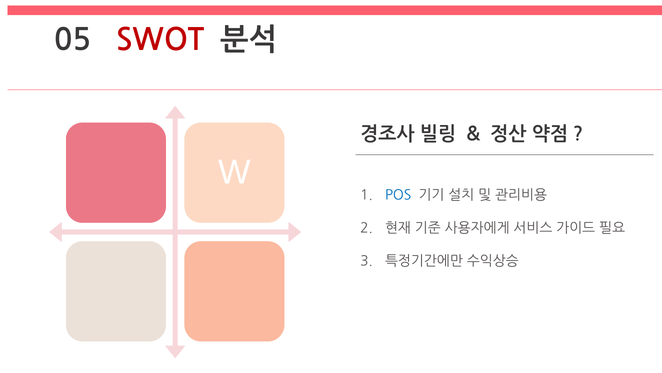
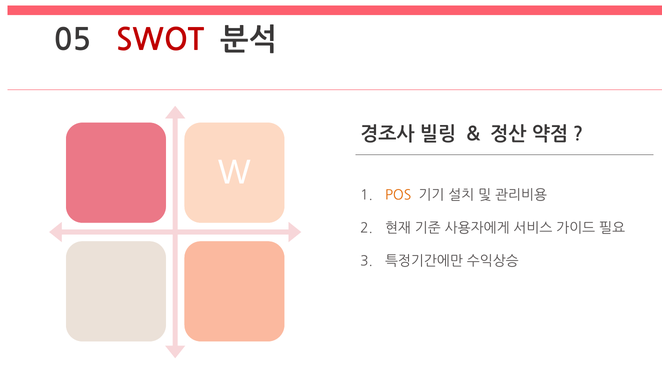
POS colour: blue -> orange (398, 195)
